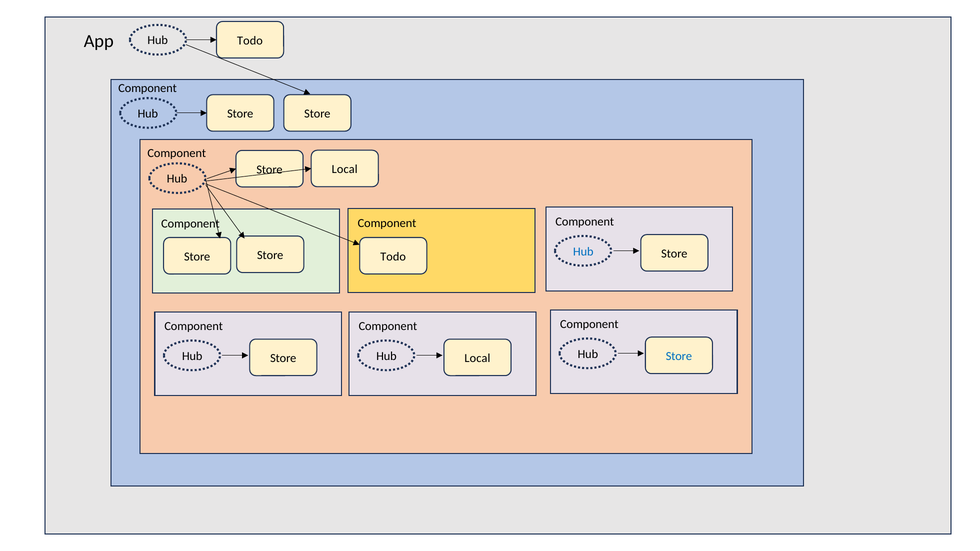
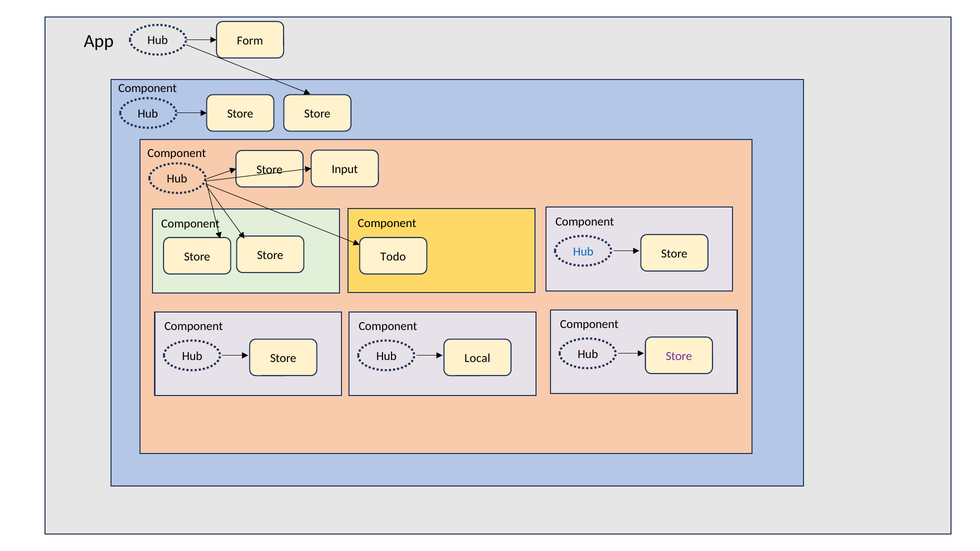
App Todo: Todo -> Form (250, 41)
Local: Local -> Input (345, 169)
Store colour: blue -> purple (679, 356)
